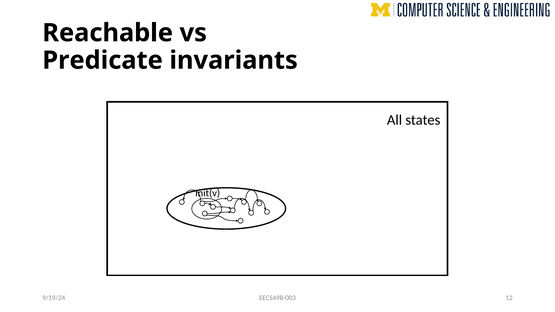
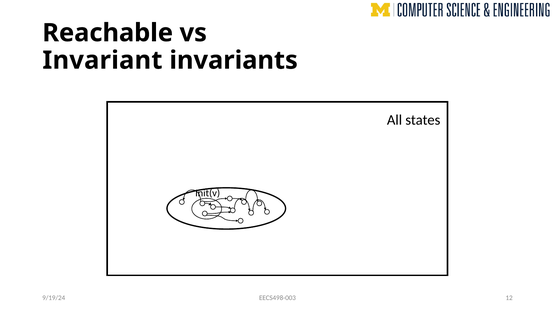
Predicate: Predicate -> Invariant (102, 60)
